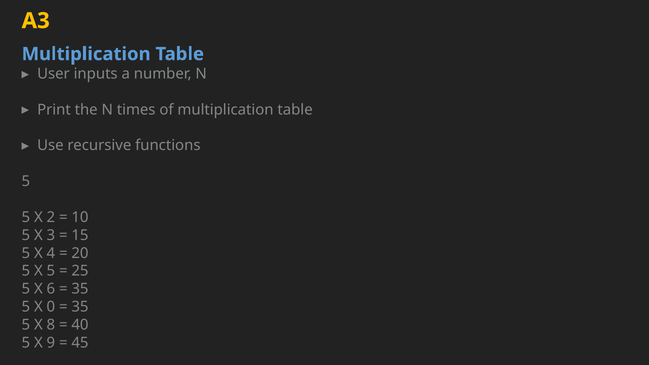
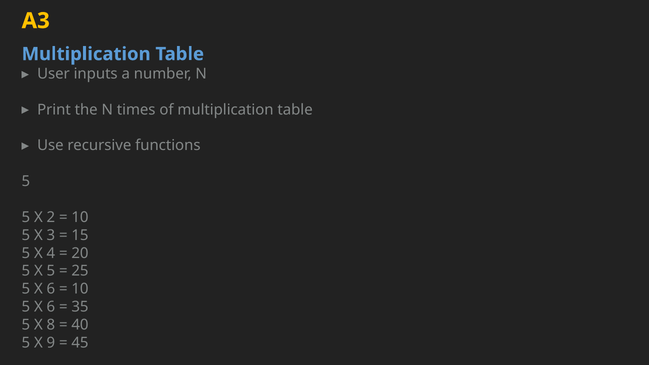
35: 35 -> 10 (80, 289)
0: 0 -> 6 (51, 307)
